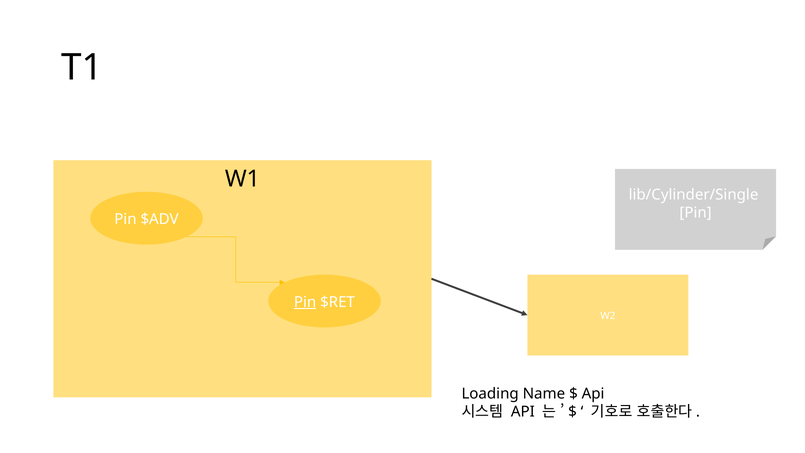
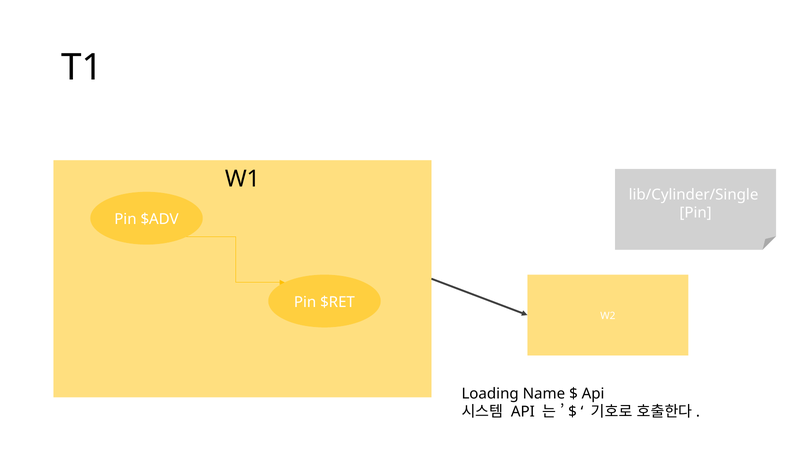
Pin underline: present -> none (305, 302)
